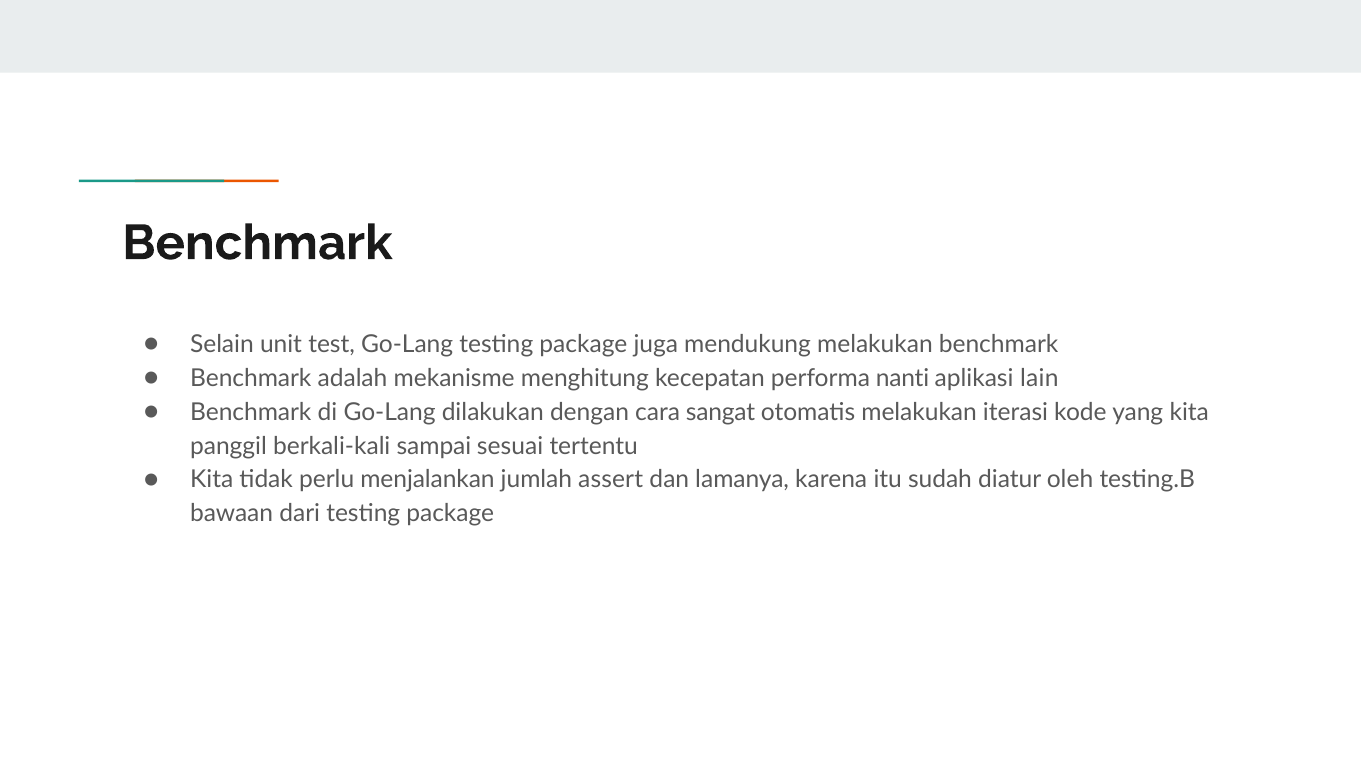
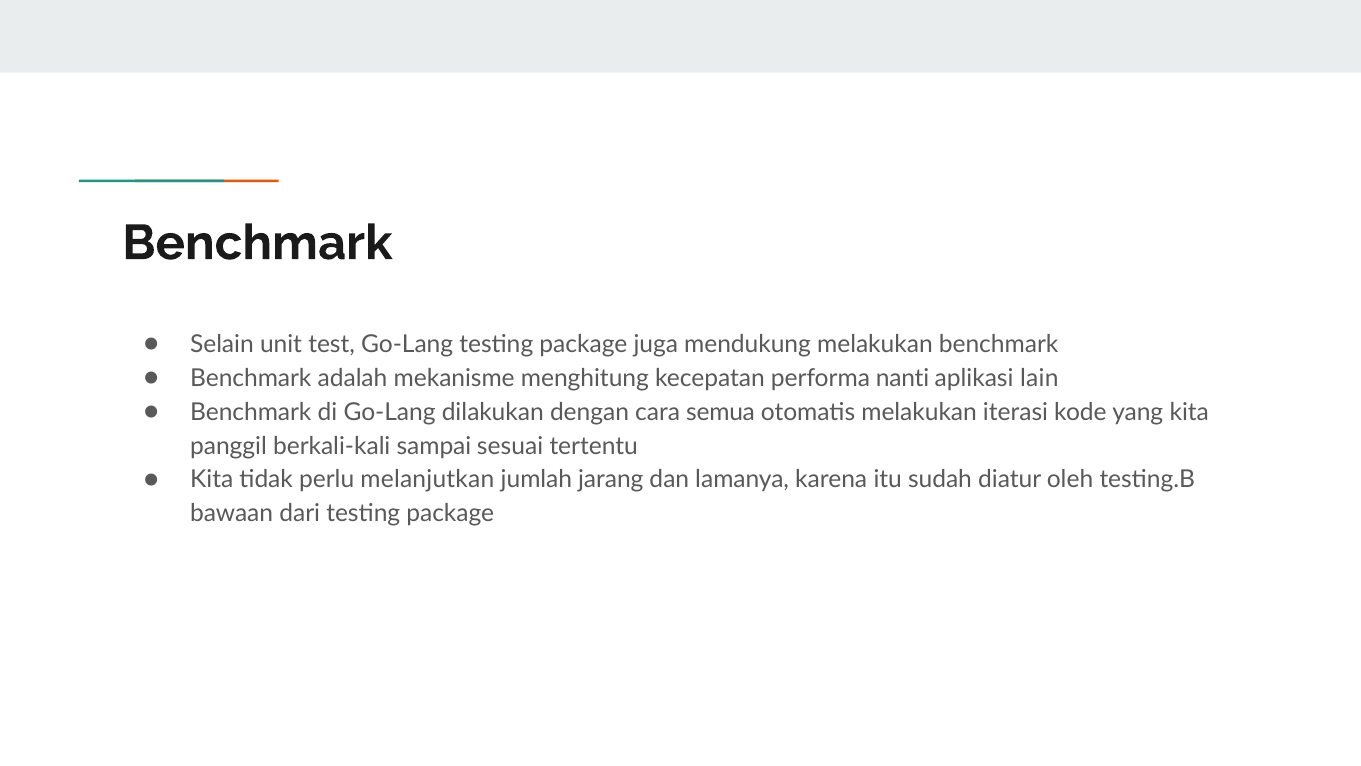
sangat: sangat -> semua (721, 412)
menjalankan: menjalankan -> melanjutkan (427, 480)
assert: assert -> jarang (611, 480)
